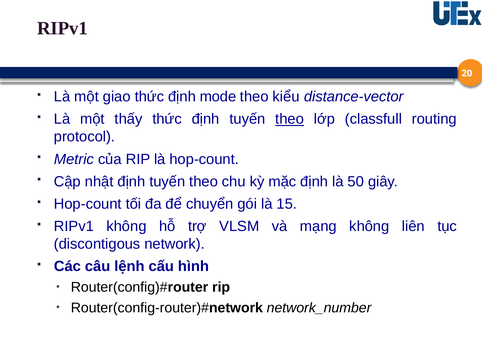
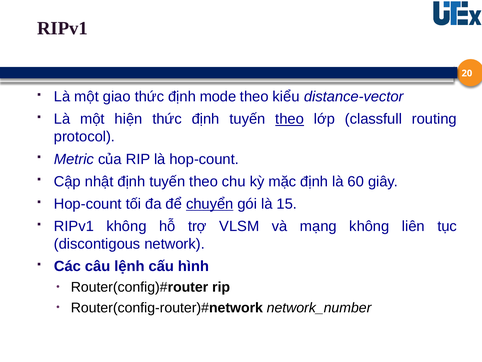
thấy: thấy -> hiện (129, 119)
50: 50 -> 60 (356, 181)
chuyển underline: none -> present (210, 204)
